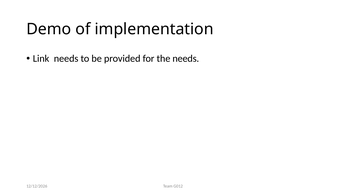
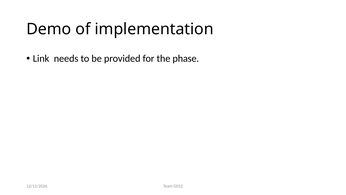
the needs: needs -> phase (186, 58)
